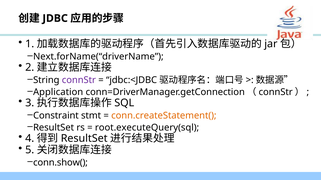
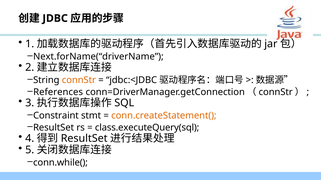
connStr colour: purple -> orange (79, 80)
Application: Application -> References (58, 92)
root.executeQuery(sql: root.executeQuery(sql -> class.executeQuery(sql (147, 128)
conn.show(: conn.show( -> conn.while( (60, 163)
